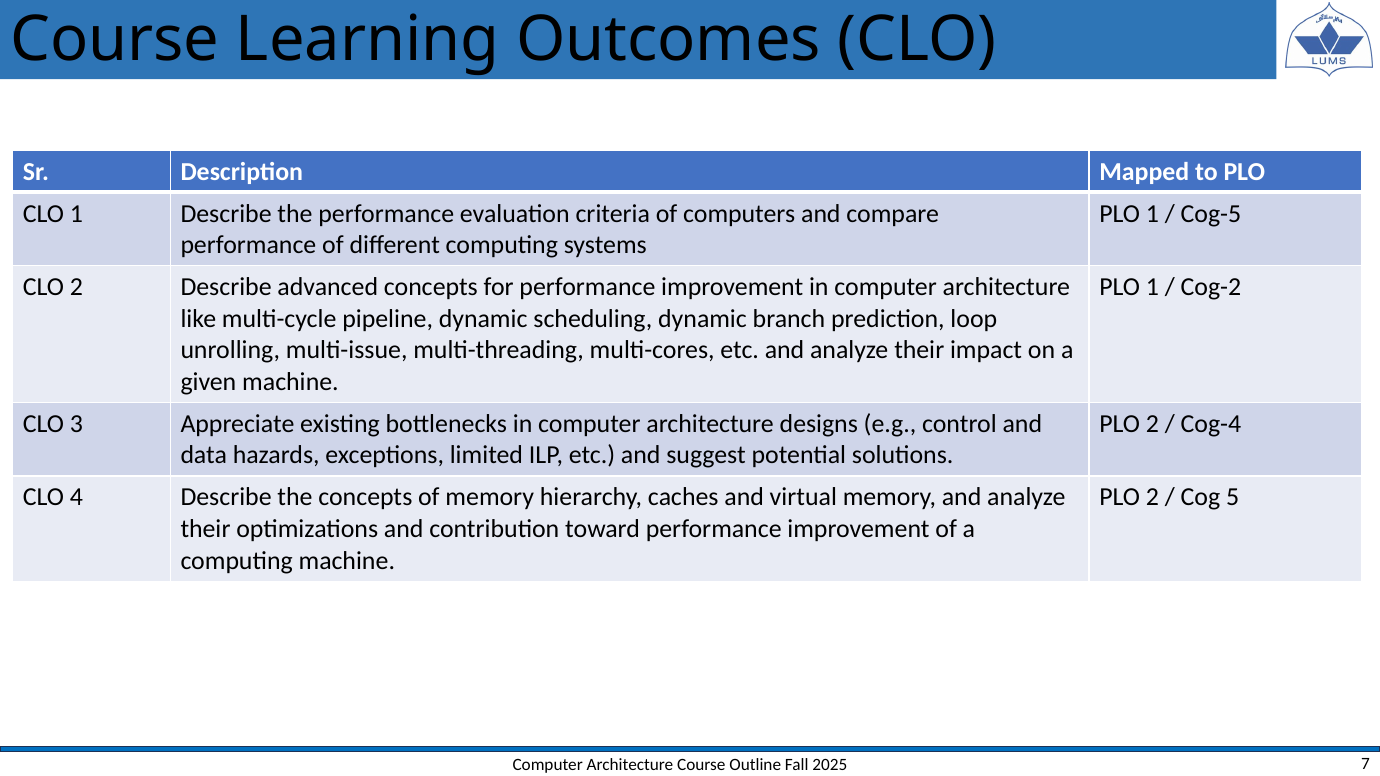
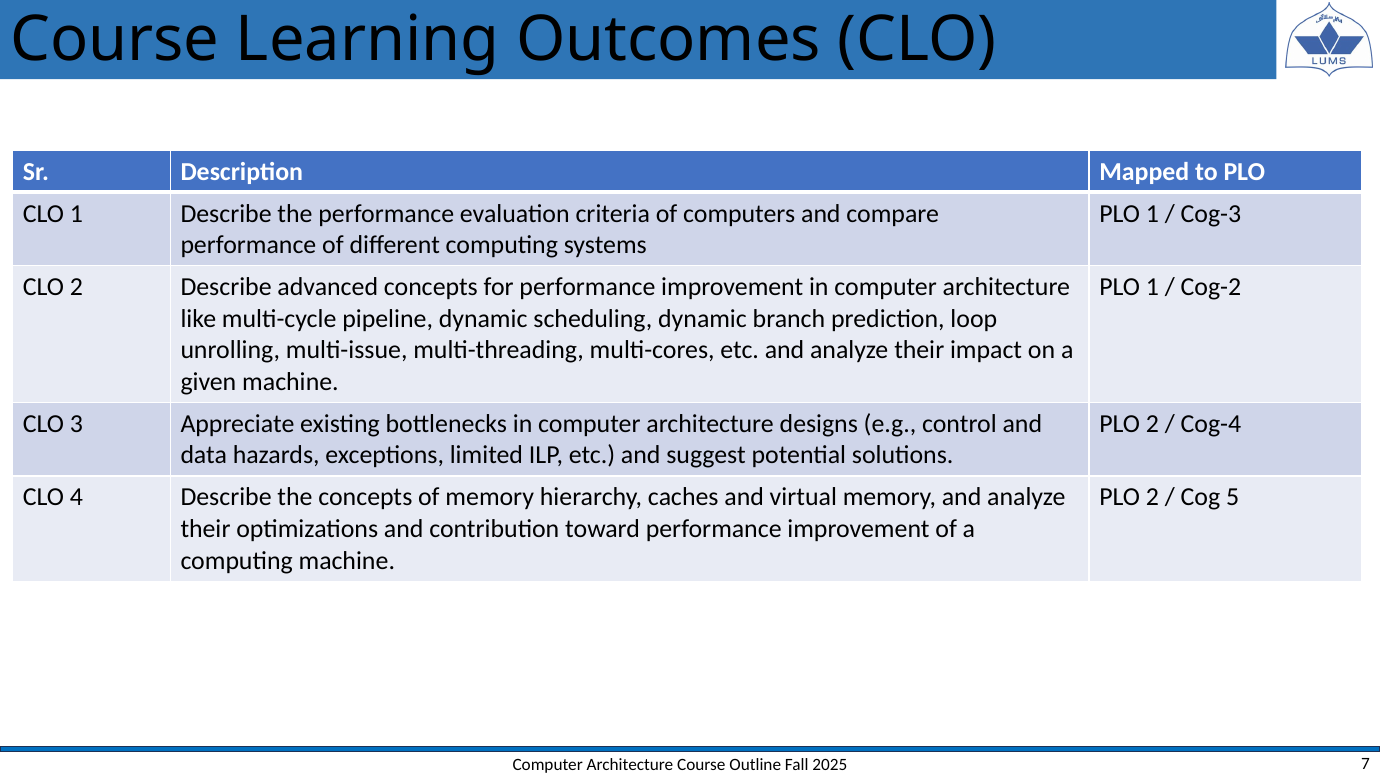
Cog-5: Cog-5 -> Cog-3 (1211, 214)
